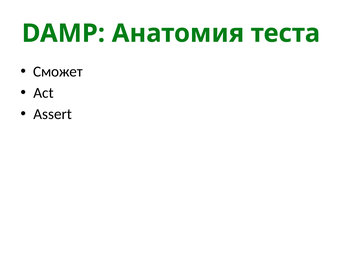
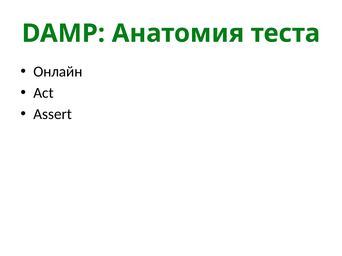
Сможет: Сможет -> Онлайн (58, 72)
